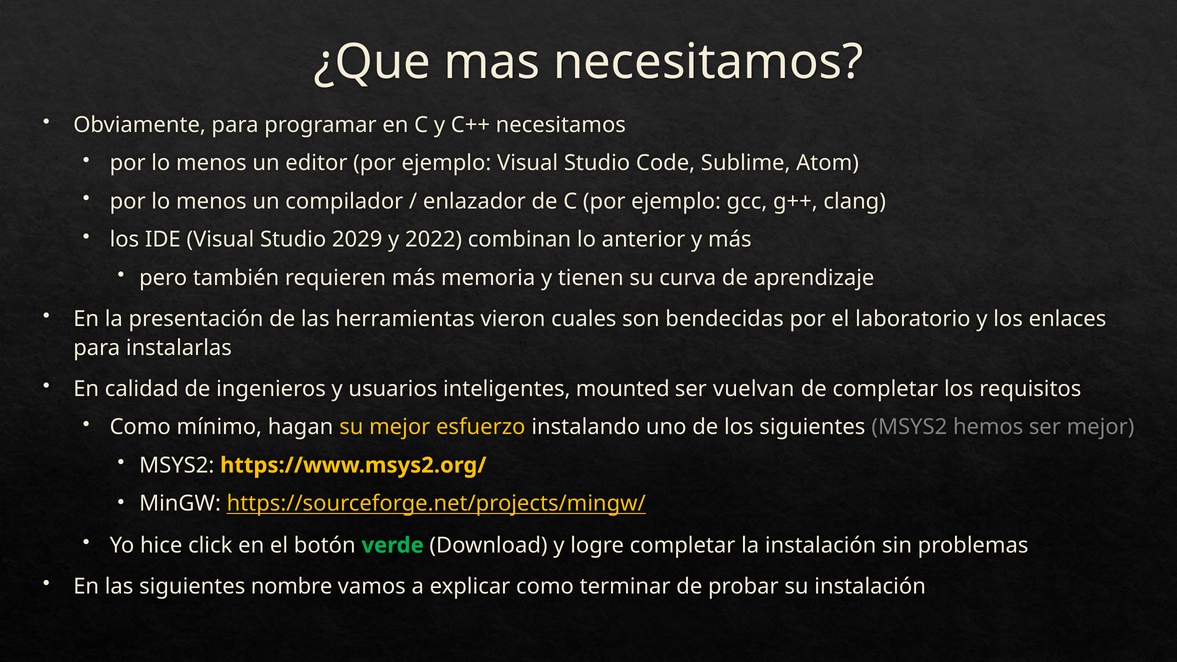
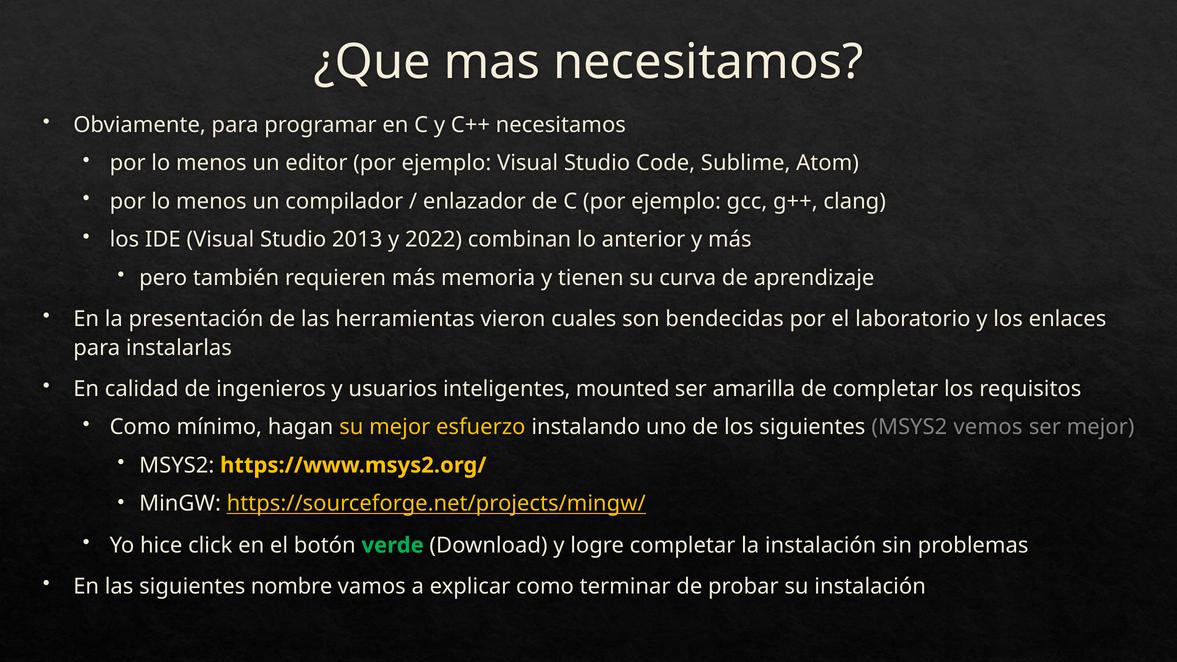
2029: 2029 -> 2013 (357, 240)
vuelvan: vuelvan -> amarilla (754, 389)
hemos: hemos -> vemos (988, 427)
